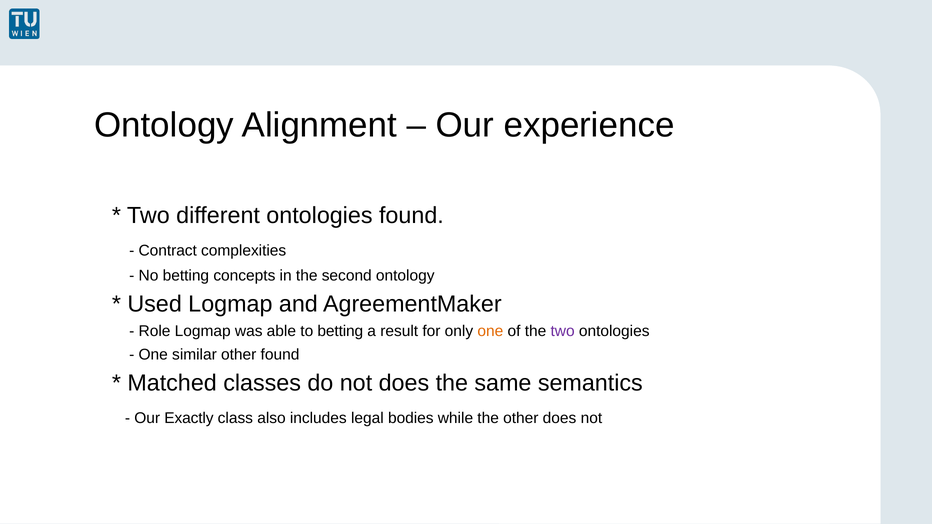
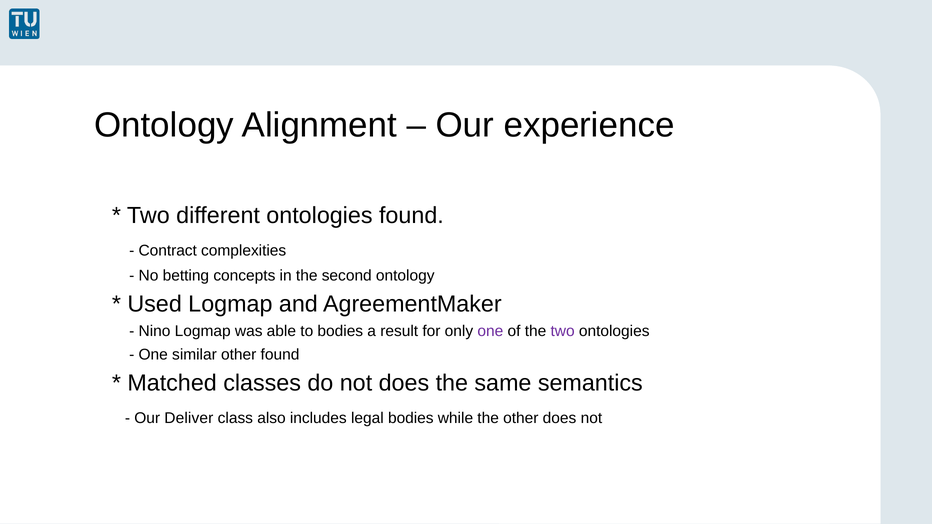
Role: Role -> Nino (155, 332)
to betting: betting -> bodies (340, 332)
one colour: orange -> purple (490, 332)
Exactly: Exactly -> Deliver (189, 418)
